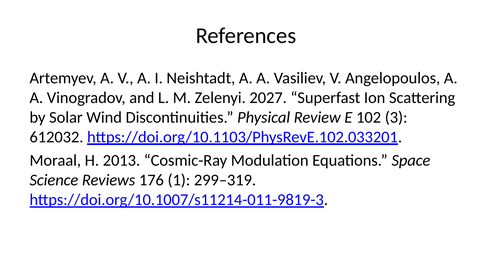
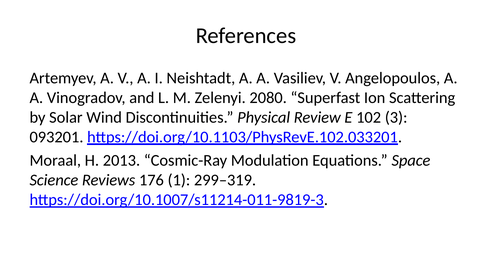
2027: 2027 -> 2080 (268, 98)
612032: 612032 -> 093201 (57, 137)
